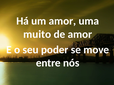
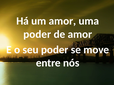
muito: muito -> poder (37, 34)
